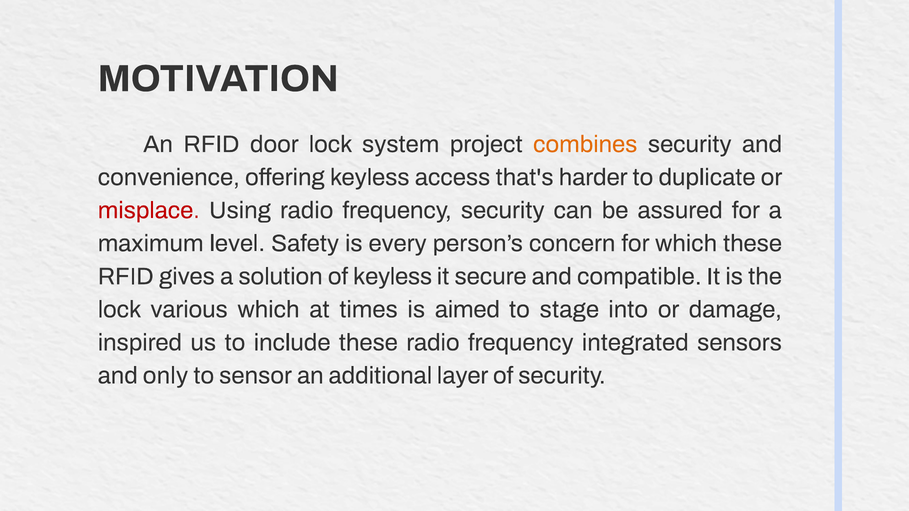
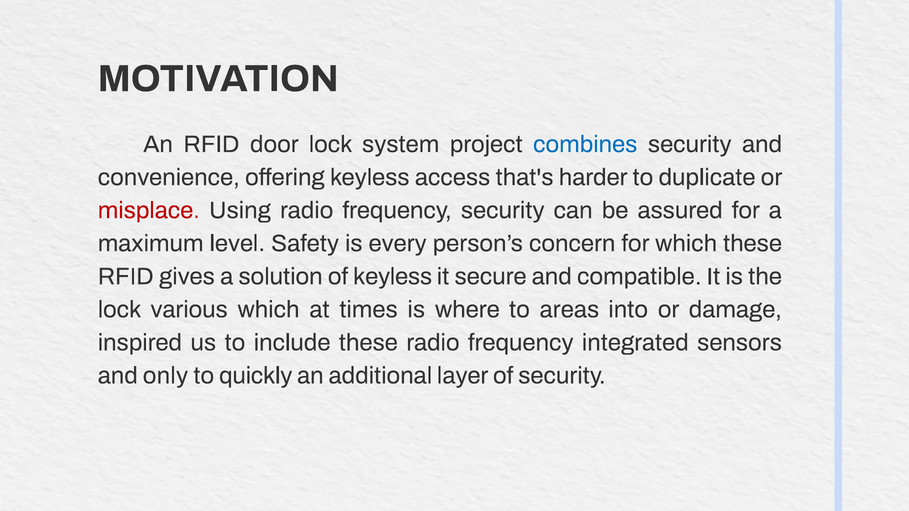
combines colour: orange -> blue (585, 144)
aimed: aimed -> where (467, 310)
stage: stage -> areas (569, 310)
sensor: sensor -> quickly (256, 376)
